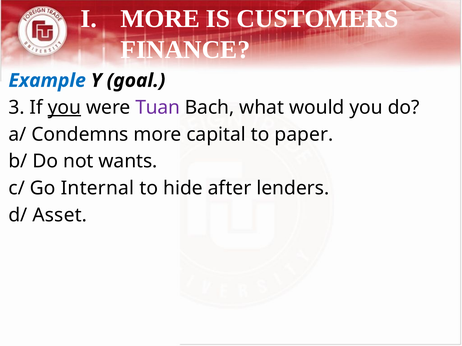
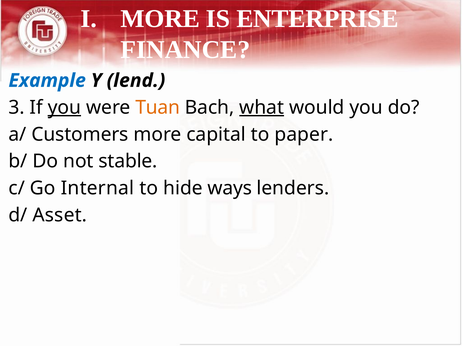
CUSTOMERS: CUSTOMERS -> ENTERPRISE (317, 19)
goal: goal -> lend (136, 81)
Tuan colour: purple -> orange (158, 108)
what underline: none -> present (262, 108)
Condemns: Condemns -> Customers (80, 135)
wants: wants -> stable (128, 162)
after: after -> ways (230, 188)
